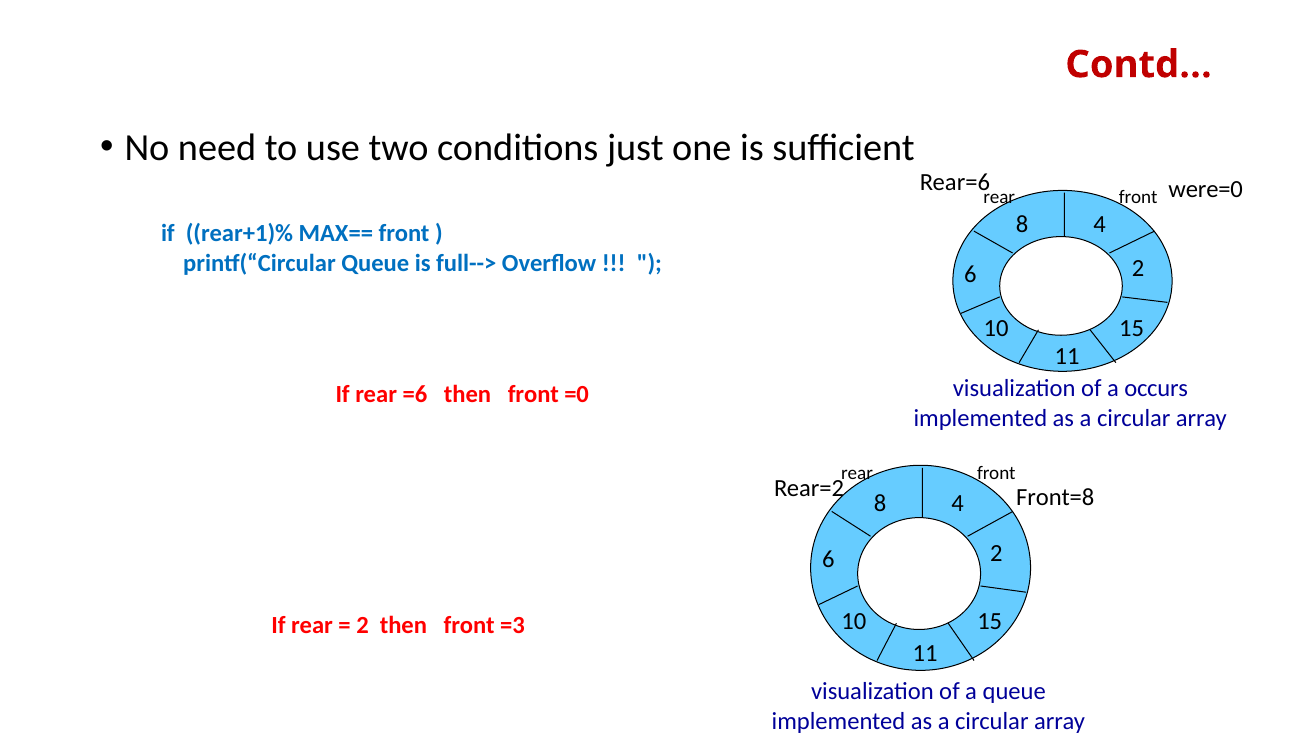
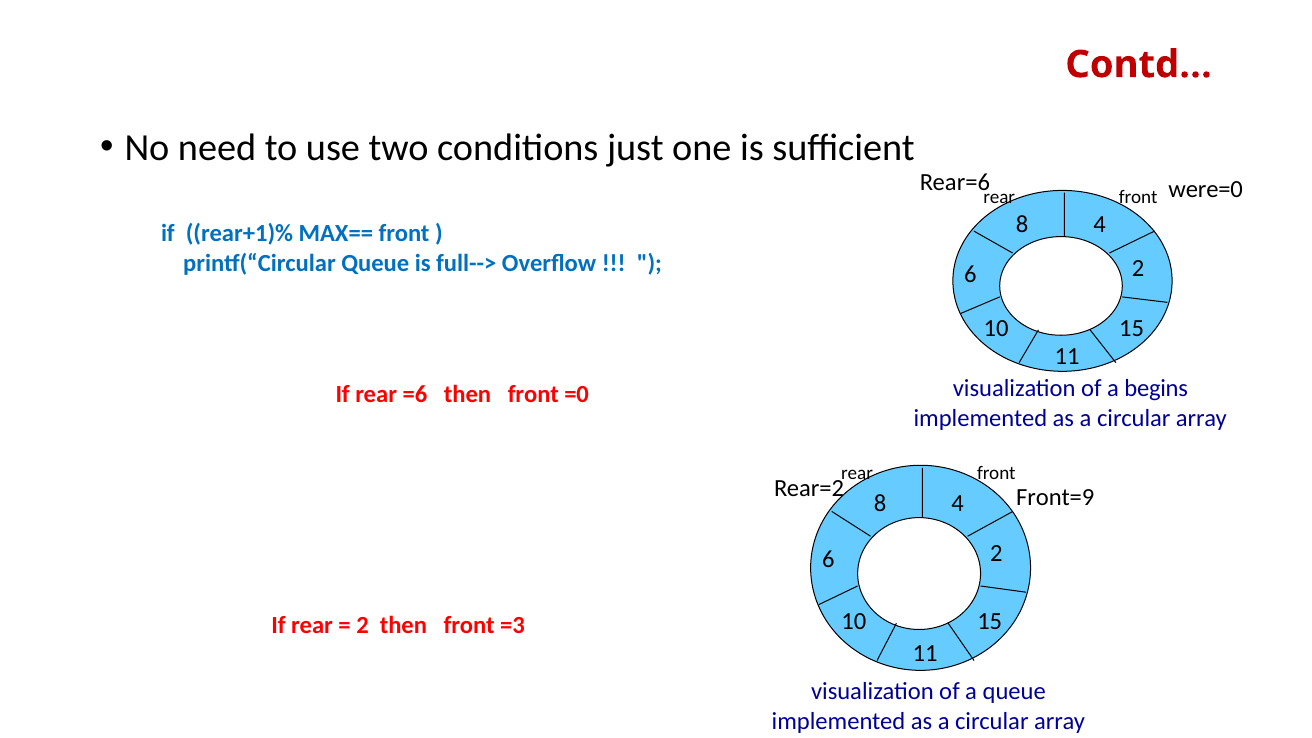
occurs: occurs -> begins (1156, 388)
Front=8: Front=8 -> Front=9 (1055, 497)
